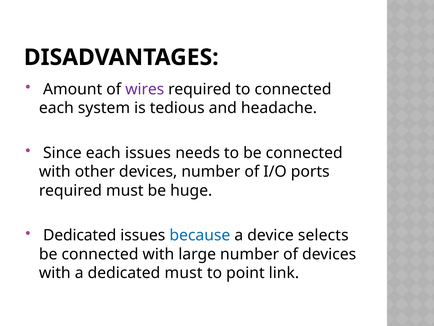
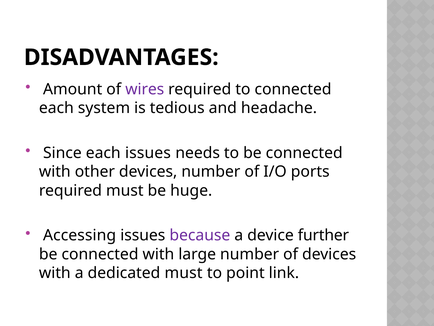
Dedicated: Dedicated -> Accessing (80, 235)
because colour: blue -> purple (200, 235)
selects: selects -> further (323, 235)
